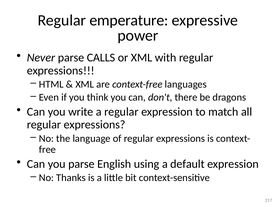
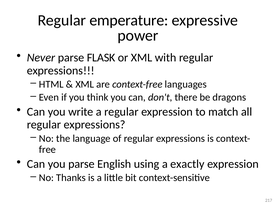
CALLS: CALLS -> FLASK (101, 58)
default: default -> exactly (187, 164)
